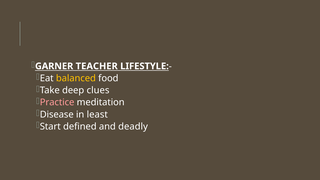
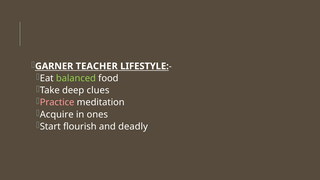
balanced colour: yellow -> light green (76, 78)
Disease: Disease -> Acquire (57, 114)
least: least -> ones (97, 114)
defined: defined -> flourish (80, 126)
